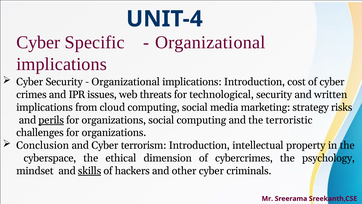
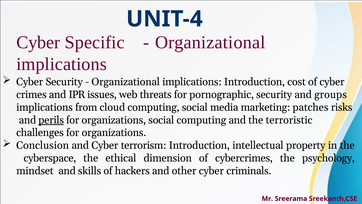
technological: technological -> pornographic (222, 94)
written: written -> groups (331, 94)
strategy: strategy -> patches (311, 107)
skills underline: present -> none (90, 171)
